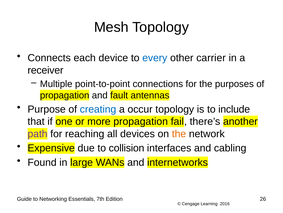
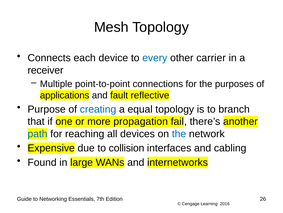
propagation: propagation -> applications (65, 95)
antennas: antennas -> reflective (150, 95)
occur: occur -> equal (140, 109)
include: include -> branch (234, 109)
path colour: purple -> blue (38, 133)
the colour: orange -> blue (179, 133)
